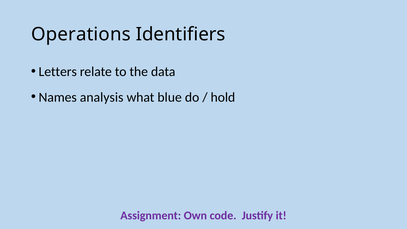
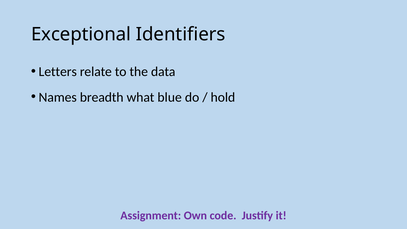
Operations: Operations -> Exceptional (81, 34)
analysis: analysis -> breadth (102, 97)
